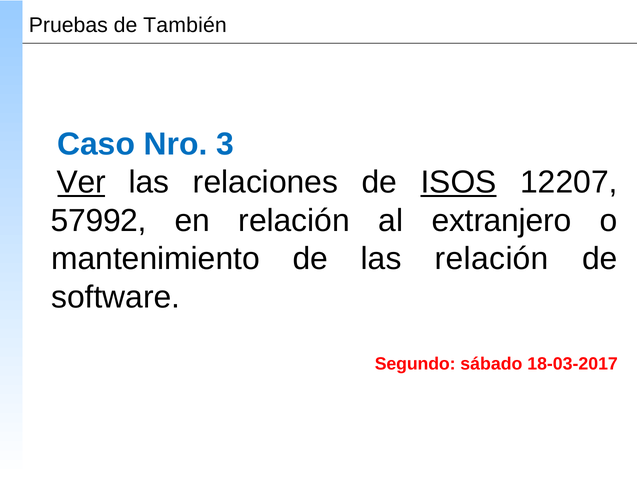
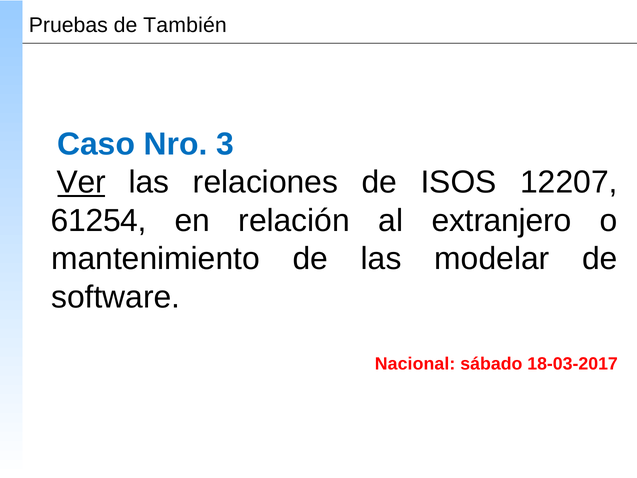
ISOS underline: present -> none (459, 182)
57992: 57992 -> 61254 (99, 220)
las relación: relación -> modelar (492, 259)
Segundo: Segundo -> Nacional (415, 364)
